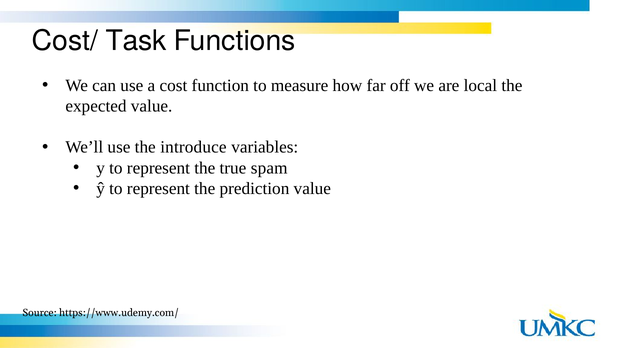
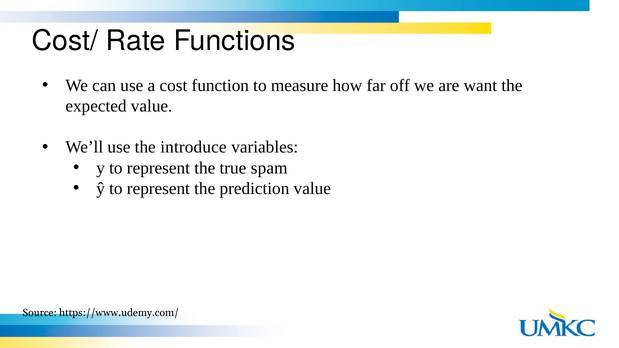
Task: Task -> Rate (136, 41)
local: local -> want (480, 85)
